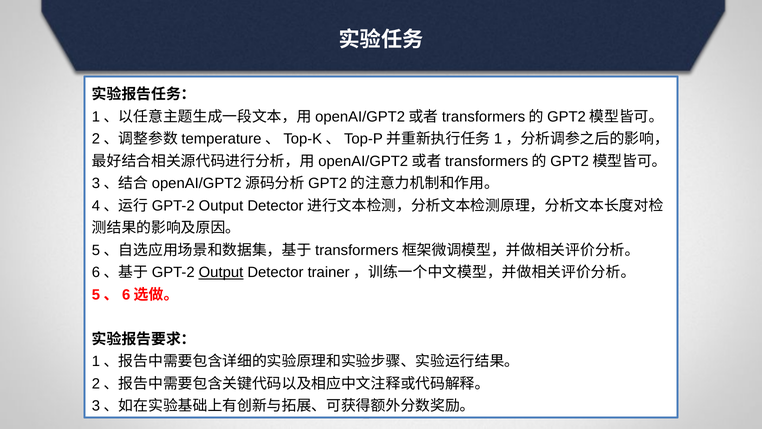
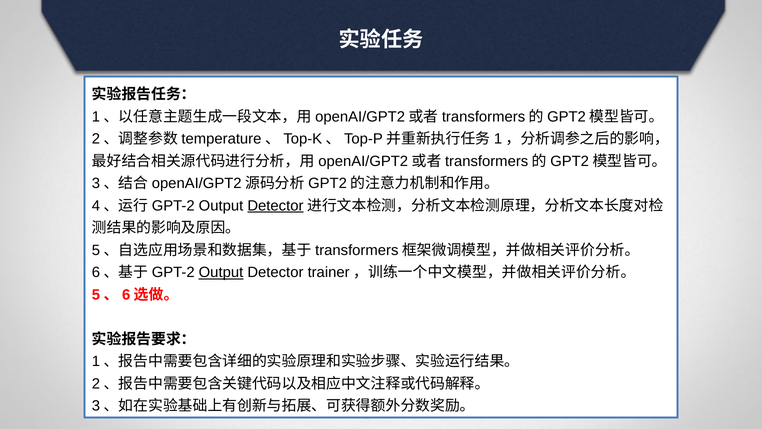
Detector underline: none -> present (275, 206)
